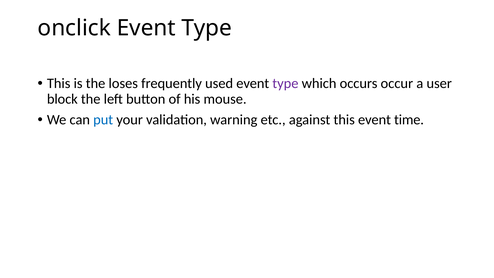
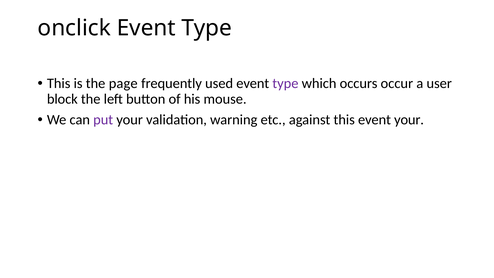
loses: loses -> page (123, 84)
put colour: blue -> purple (103, 120)
event time: time -> your (409, 120)
